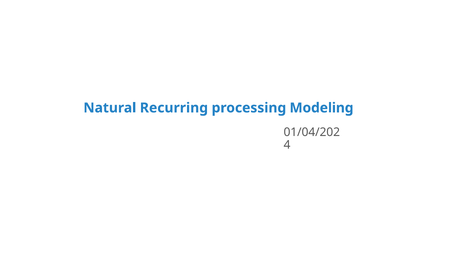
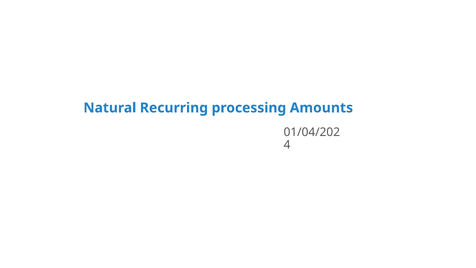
Modeling: Modeling -> Amounts (321, 108)
